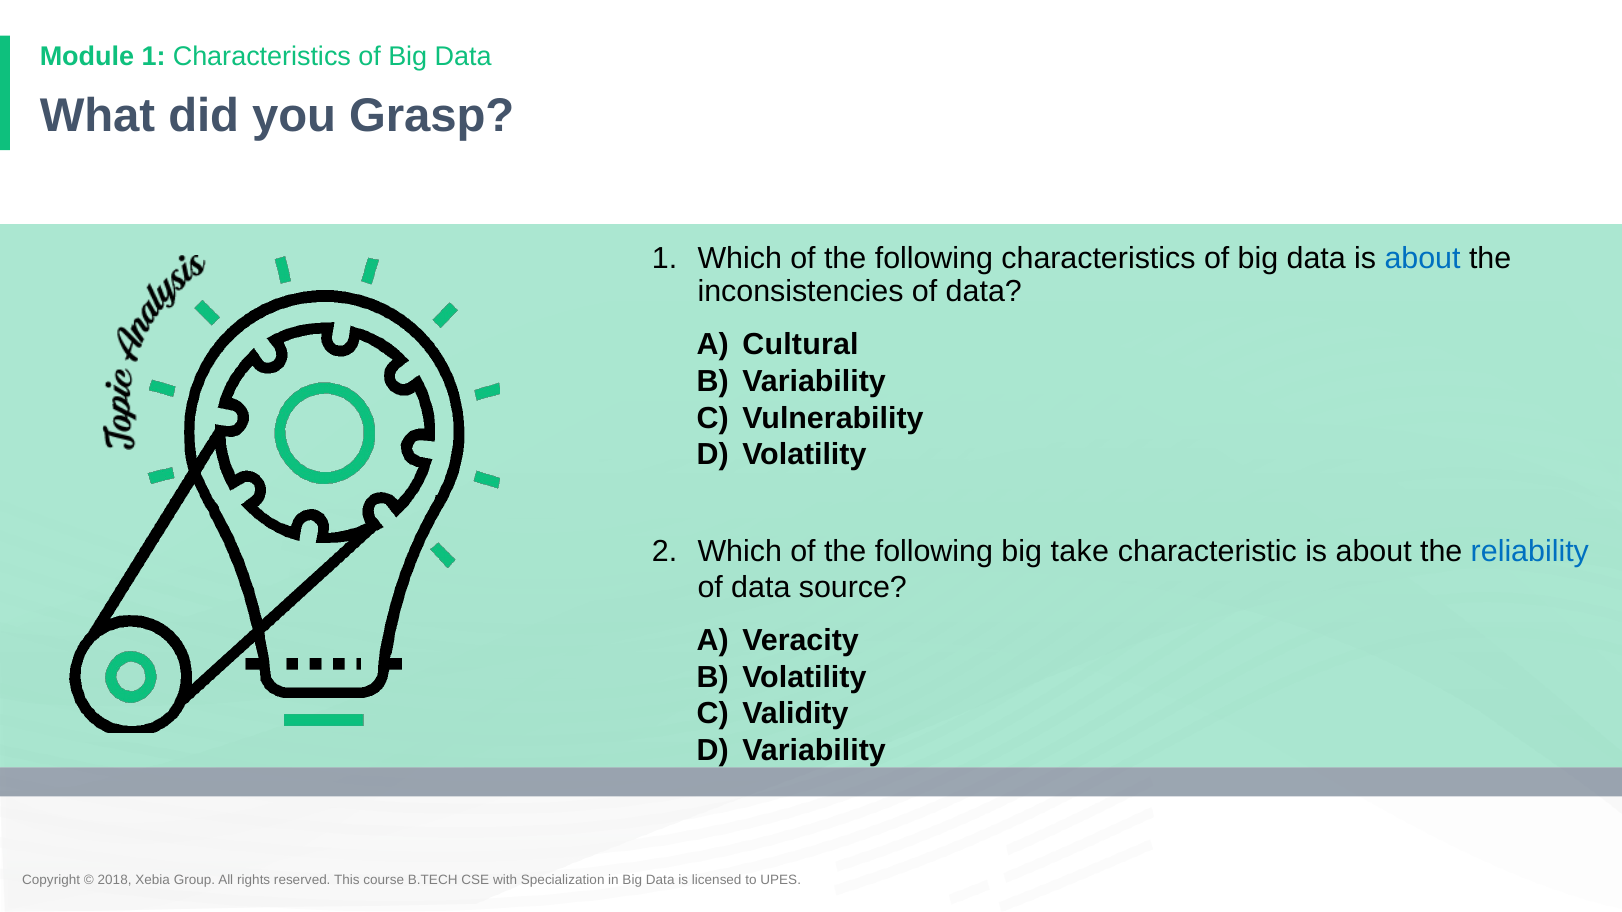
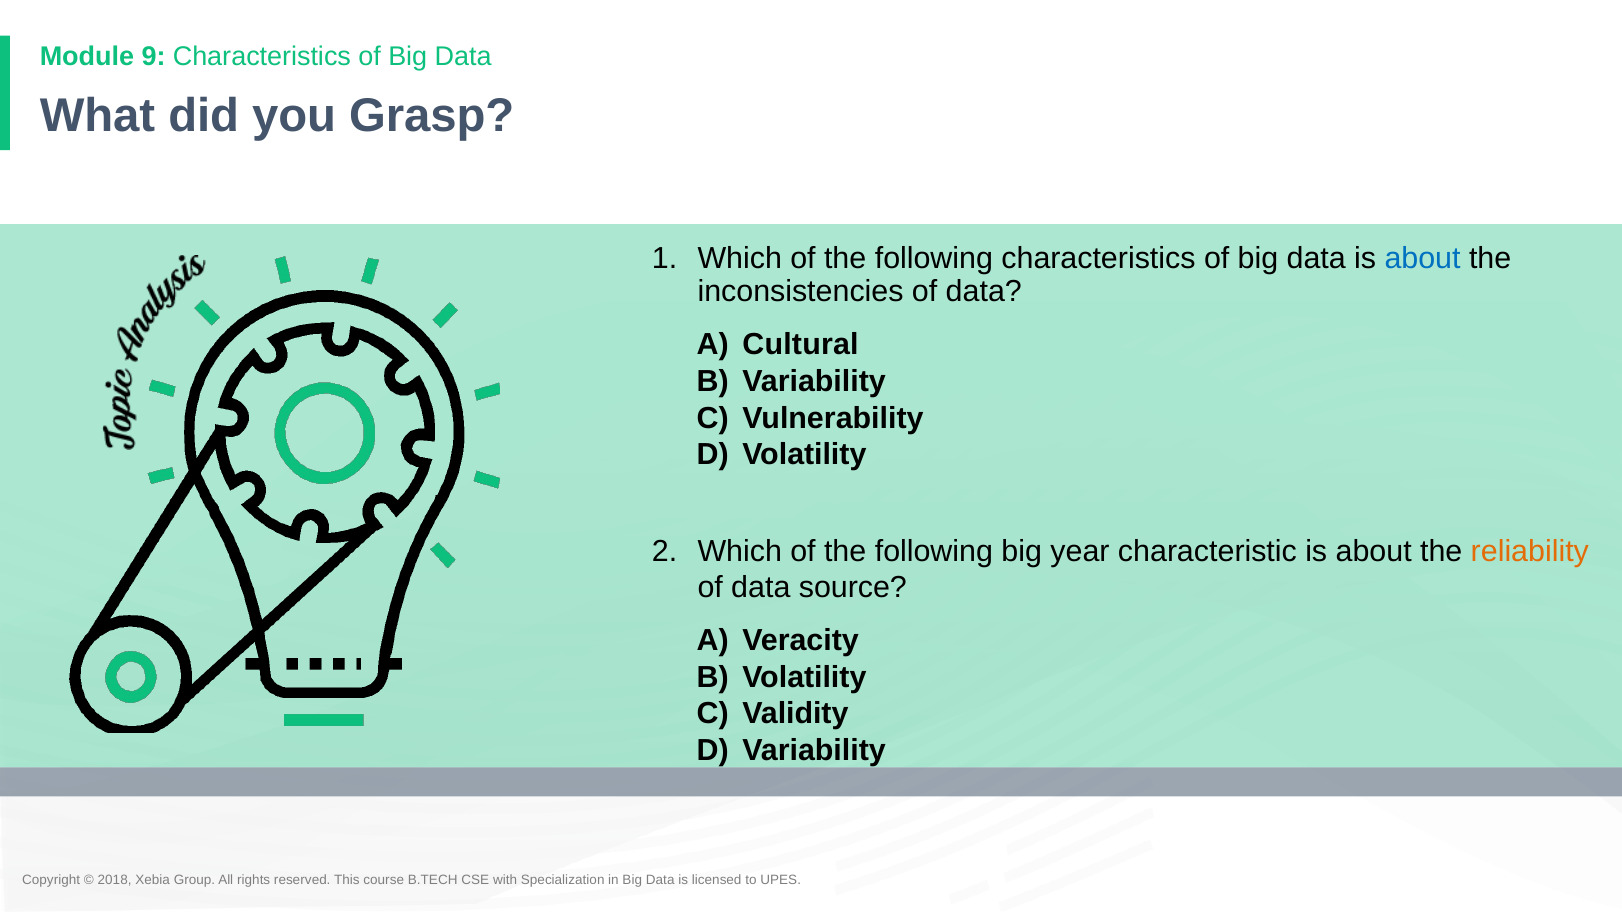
Module 1: 1 -> 9 (154, 57)
take: take -> year (1080, 551)
reliability colour: blue -> orange (1530, 551)
